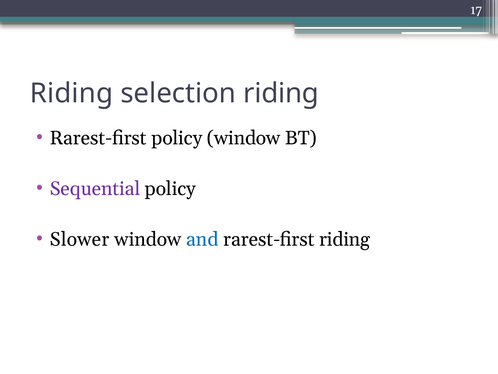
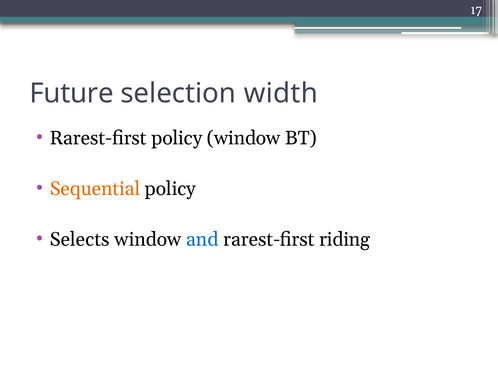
Riding: Riding -> Future (72, 93)
selection riding: riding -> width (281, 93)
Sequential colour: purple -> orange (95, 189)
Slower: Slower -> Selects (80, 239)
